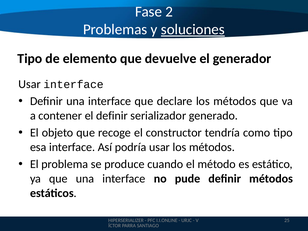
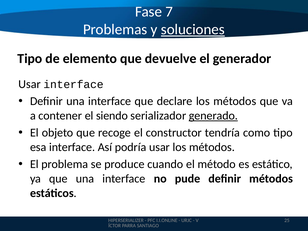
2: 2 -> 7 (169, 12)
el definir: definir -> siendo (112, 116)
generado underline: none -> present (213, 116)
